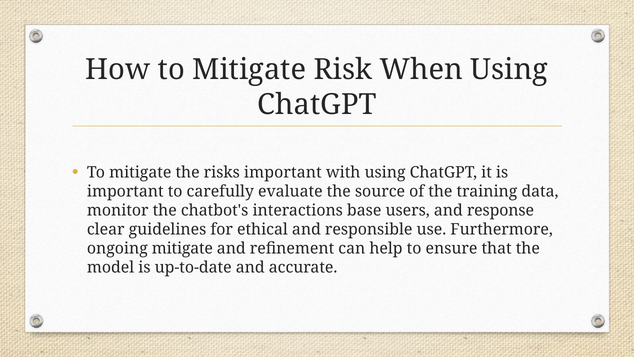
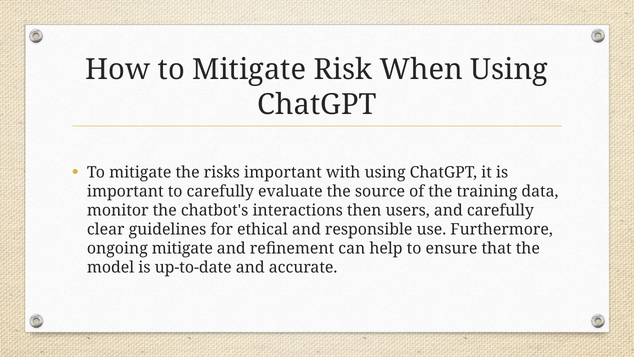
base: base -> then (364, 210)
and response: response -> carefully (500, 210)
